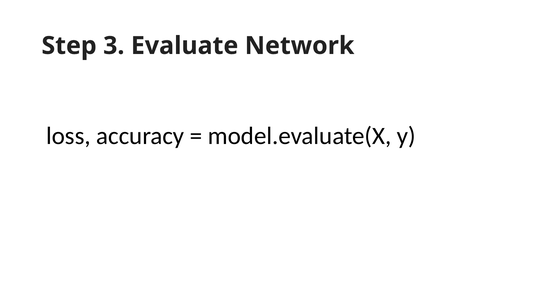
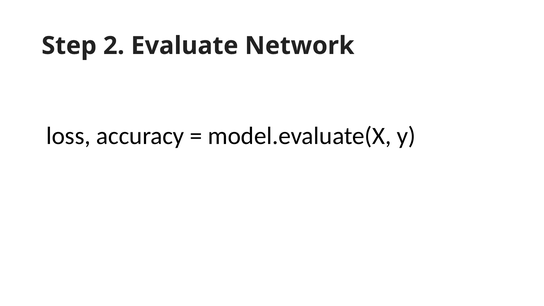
3: 3 -> 2 (114, 46)
